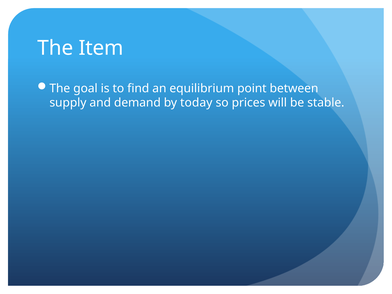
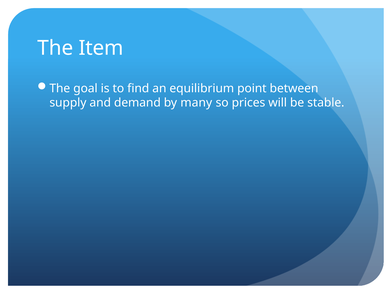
today: today -> many (196, 103)
